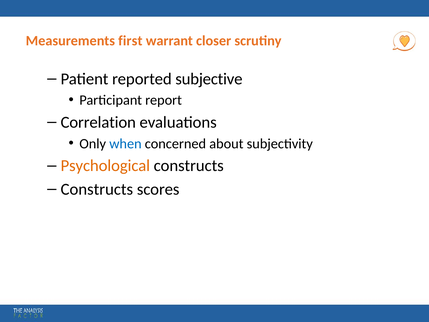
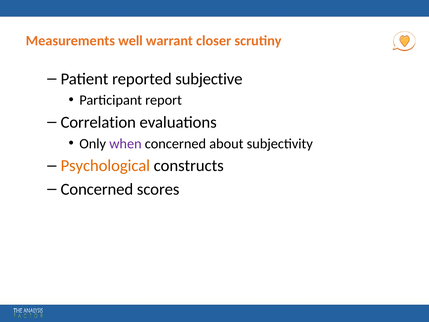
first: first -> well (130, 41)
when colour: blue -> purple (125, 144)
Constructs: Constructs -> Concerned (97, 189)
